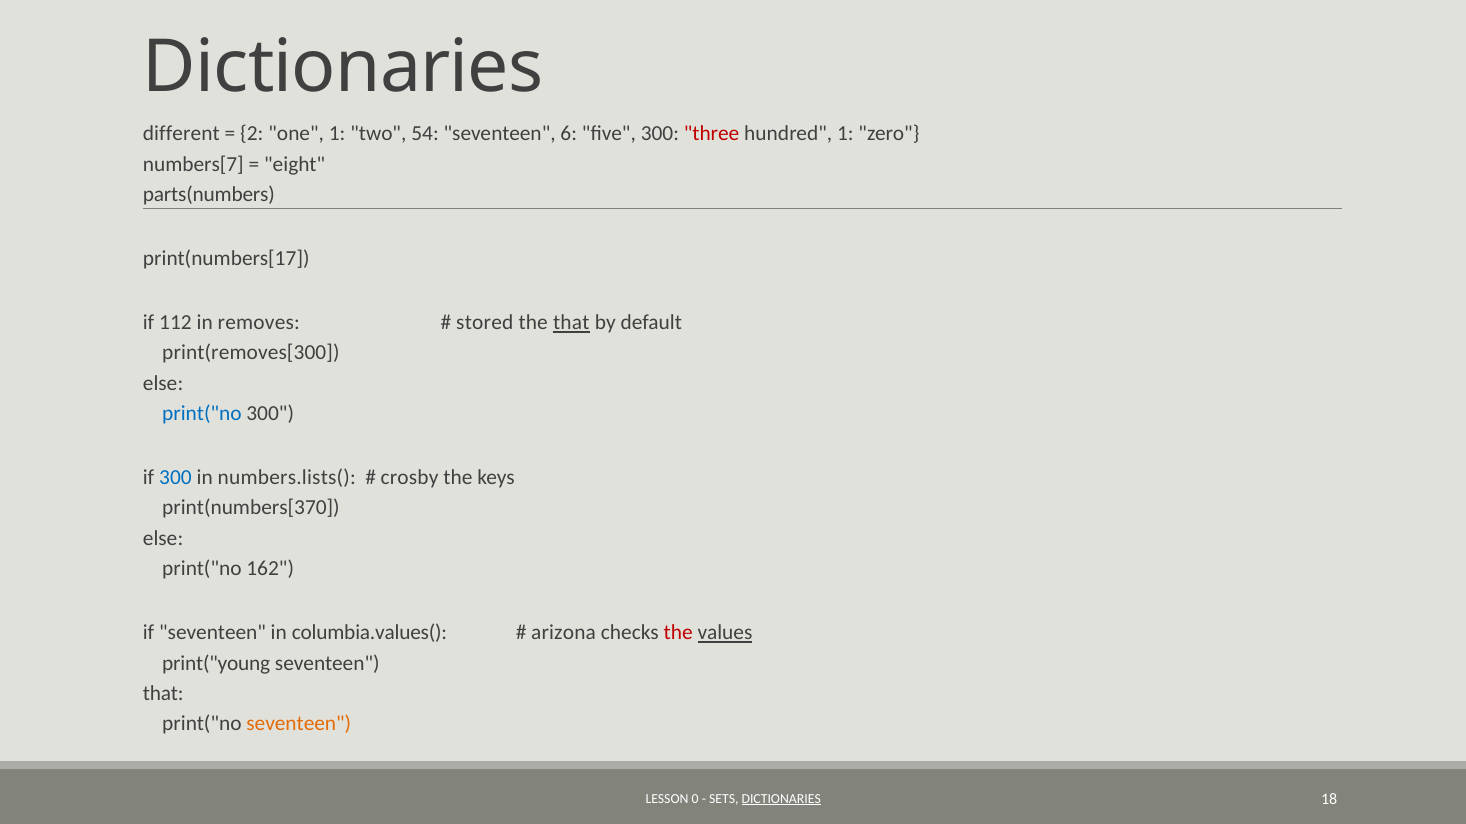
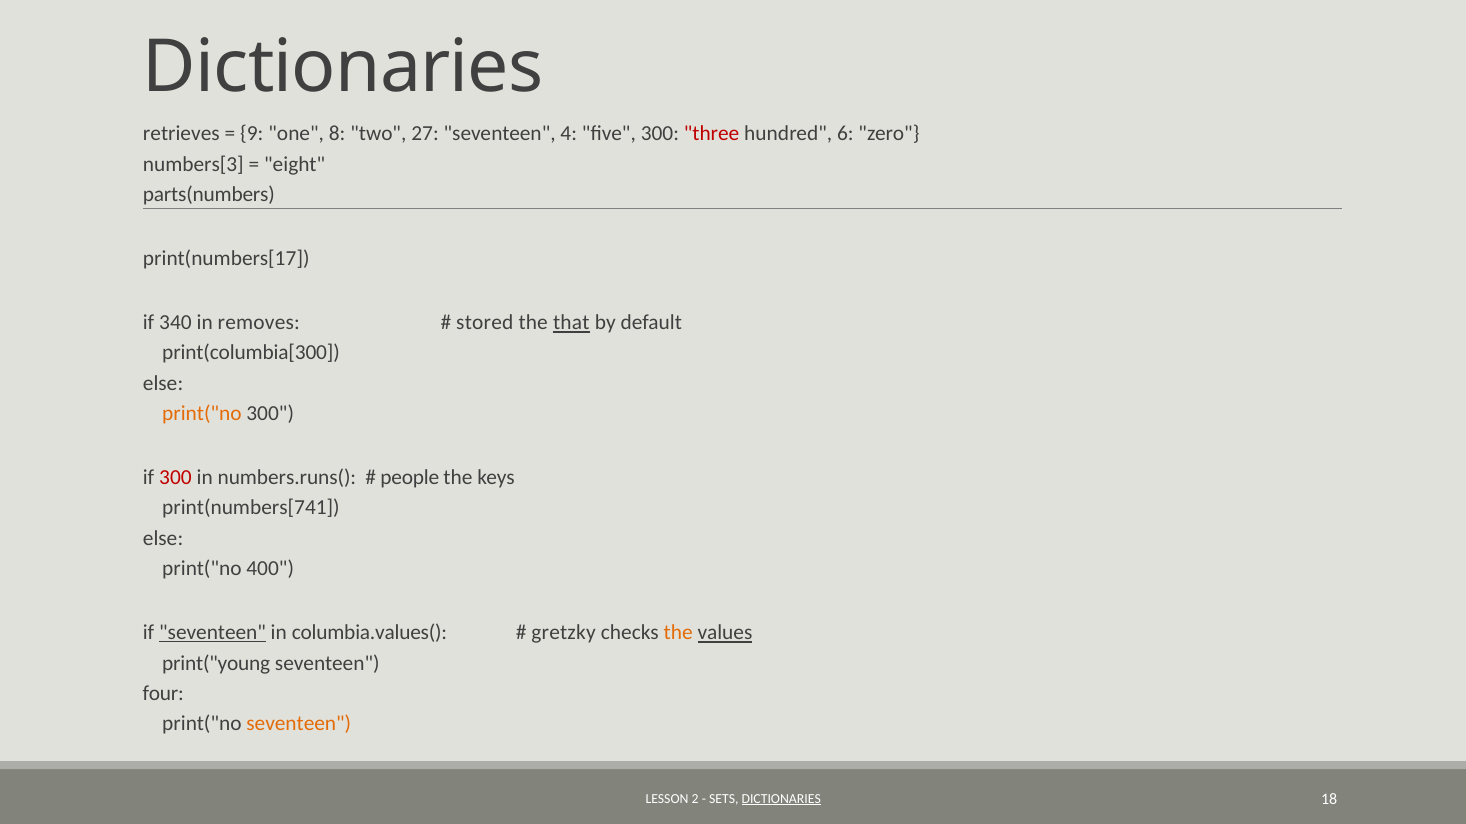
different: different -> retrieves (181, 134)
2: 2 -> 9 (252, 134)
one 1: 1 -> 8 (337, 134)
54: 54 -> 27 (425, 134)
6: 6 -> 4 (569, 134)
hundred 1: 1 -> 6 (845, 134)
numbers[7: numbers[7 -> numbers[3 (193, 164)
112: 112 -> 340 (175, 323)
print(removes[300: print(removes[300 -> print(columbia[300 (251, 353)
print("no colour: blue -> orange (202, 414)
300 colour: blue -> red (175, 478)
numbers.lists(: numbers.lists( -> numbers.runs( (287, 478)
crosby: crosby -> people (410, 478)
print(numbers[370: print(numbers[370 -> print(numbers[741 (251, 508)
162: 162 -> 400 (270, 569)
seventeen underline: none -> present (213, 633)
arizona: arizona -> gretzky (564, 633)
the colour: red -> orange (678, 633)
that: that -> four (163, 694)
0: 0 -> 2 (695, 800)
